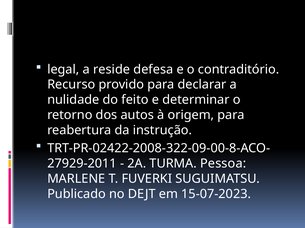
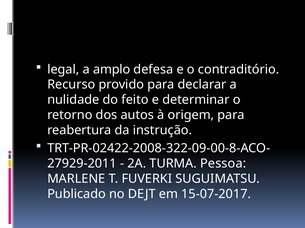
reside: reside -> amplo (112, 70)
15-07-2023: 15-07-2023 -> 15-07-2017 (216, 195)
